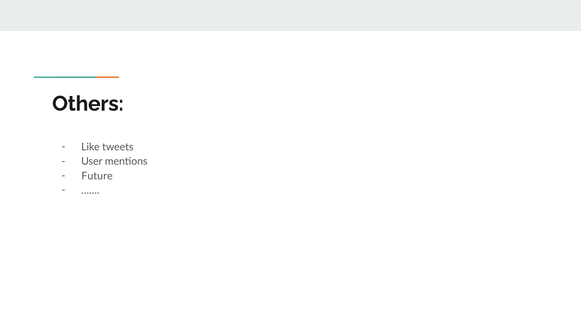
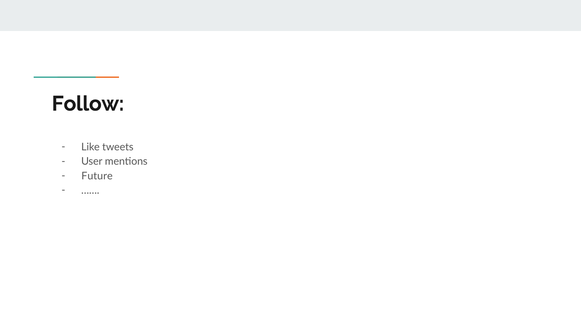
Others: Others -> Follow (88, 104)
